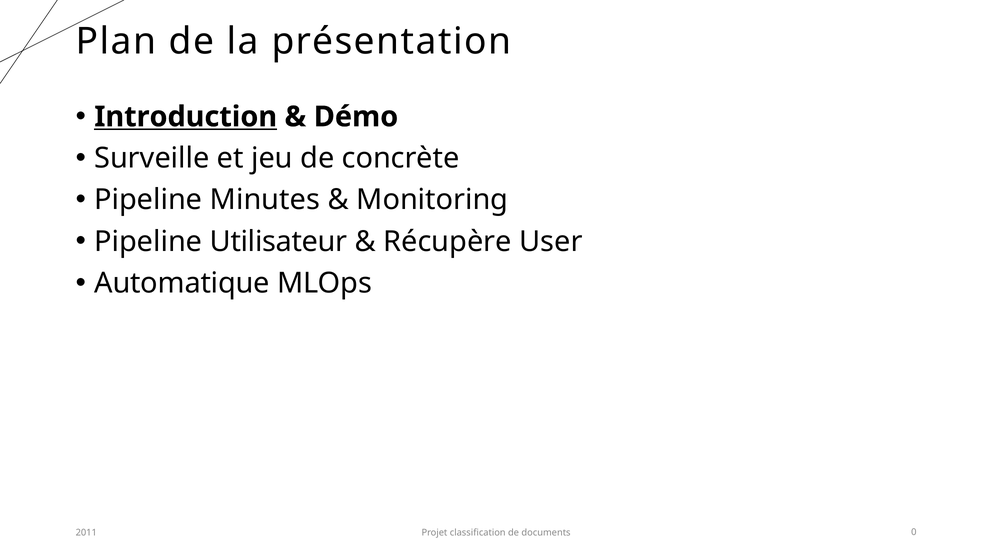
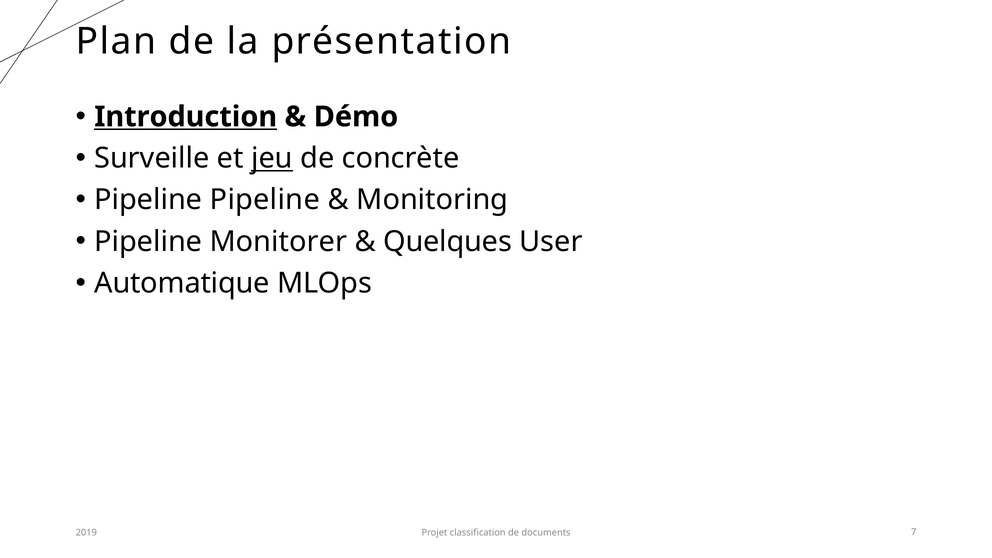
jeu underline: none -> present (272, 158)
Pipeline Minutes: Minutes -> Pipeline (265, 200)
Utilisateur: Utilisateur -> Monitorer (278, 242)
Récupère: Récupère -> Quelques (448, 242)
2011: 2011 -> 2019 (86, 533)
0: 0 -> 7 (914, 532)
